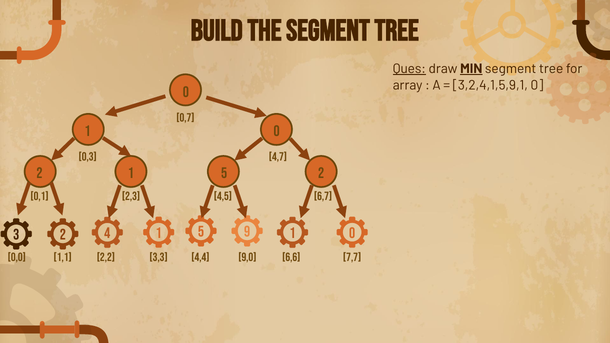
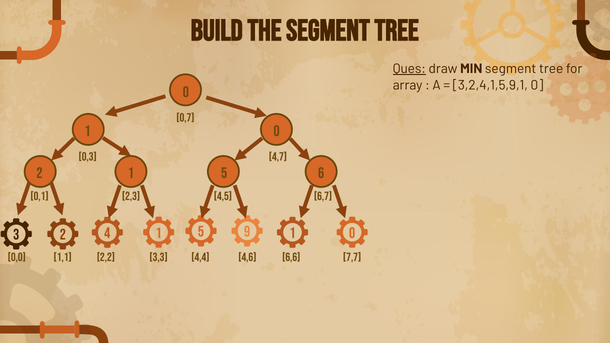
MIN underline: present -> none (471, 69)
5 2: 2 -> 6 (321, 173)
9,0: 9,0 -> 4,6 (247, 257)
